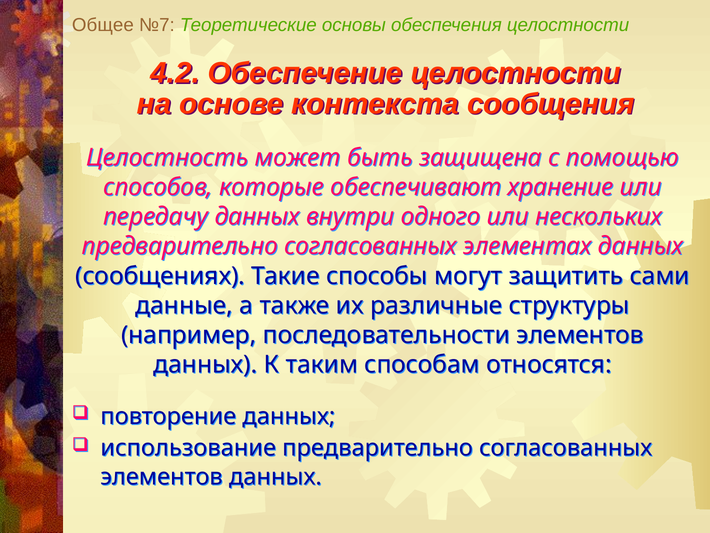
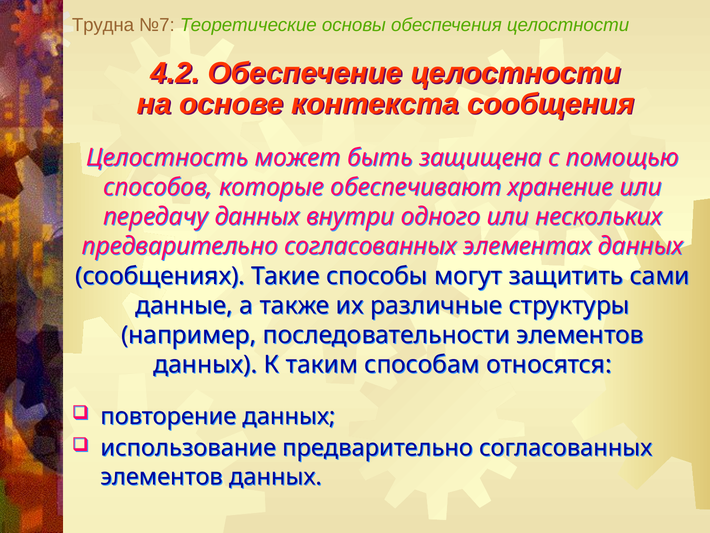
Общее: Общее -> Трудна (103, 25)
